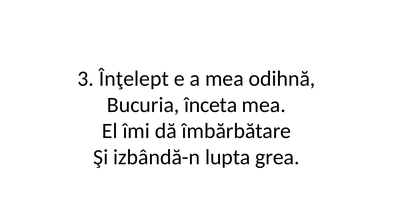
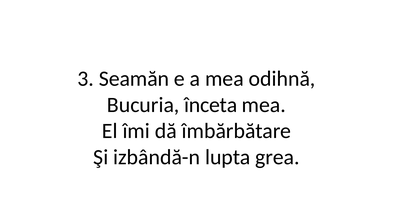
Înţelept: Înţelept -> Seamăn (134, 79)
